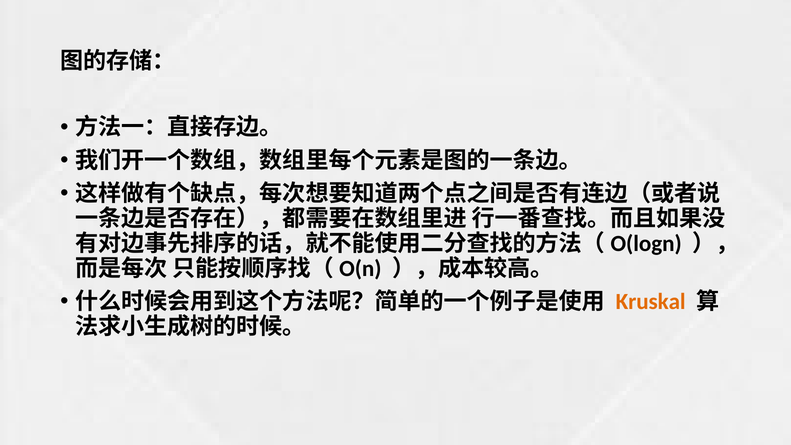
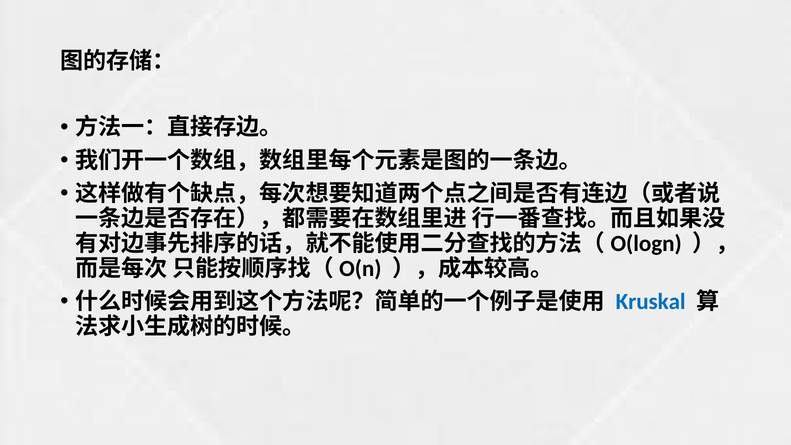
Kruskal colour: orange -> blue (651, 302)
